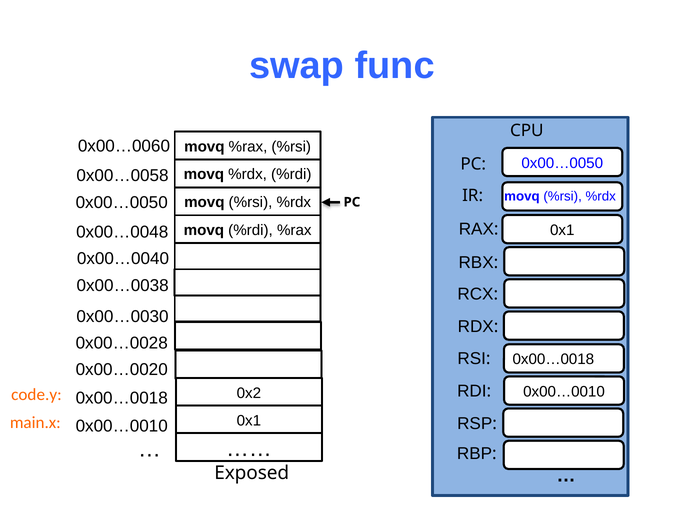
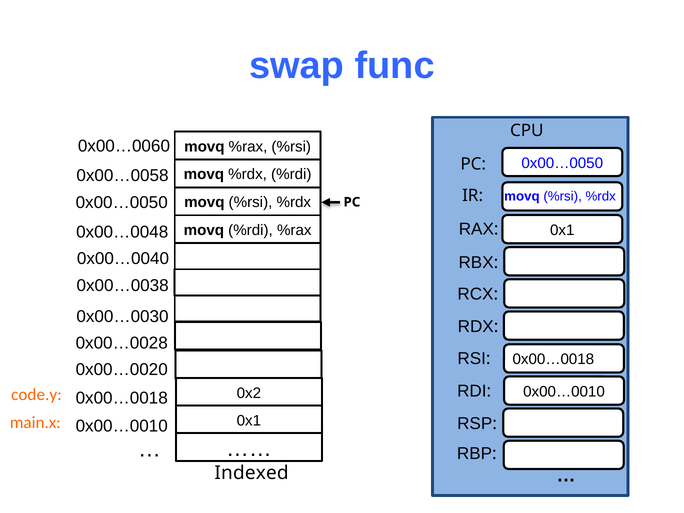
Exposed: Exposed -> Indexed (252, 473)
